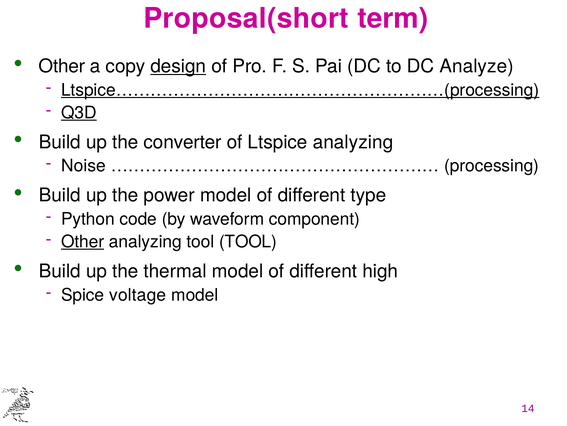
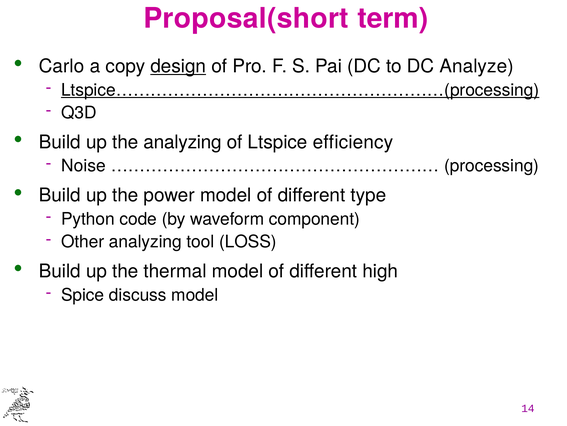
Other: Other -> Carlo (62, 66)
Q3D underline: present -> none (79, 112)
the converter: converter -> analyzing (183, 142)
Ltspice analyzing: analyzing -> efficiency (353, 142)
Other underline: present -> none (83, 241)
tool TOOL: TOOL -> LOSS (248, 241)
voltage: voltage -> discuss (138, 295)
